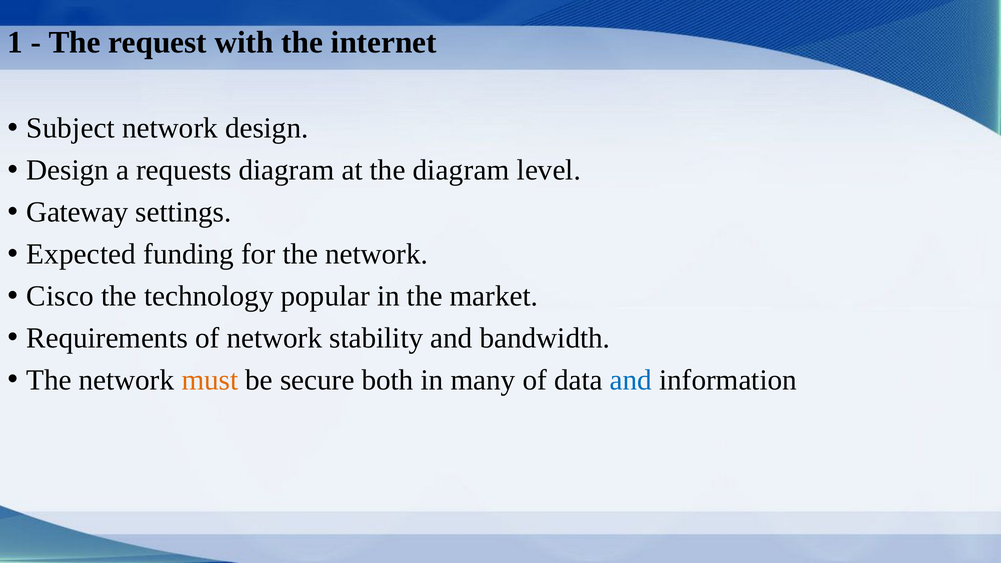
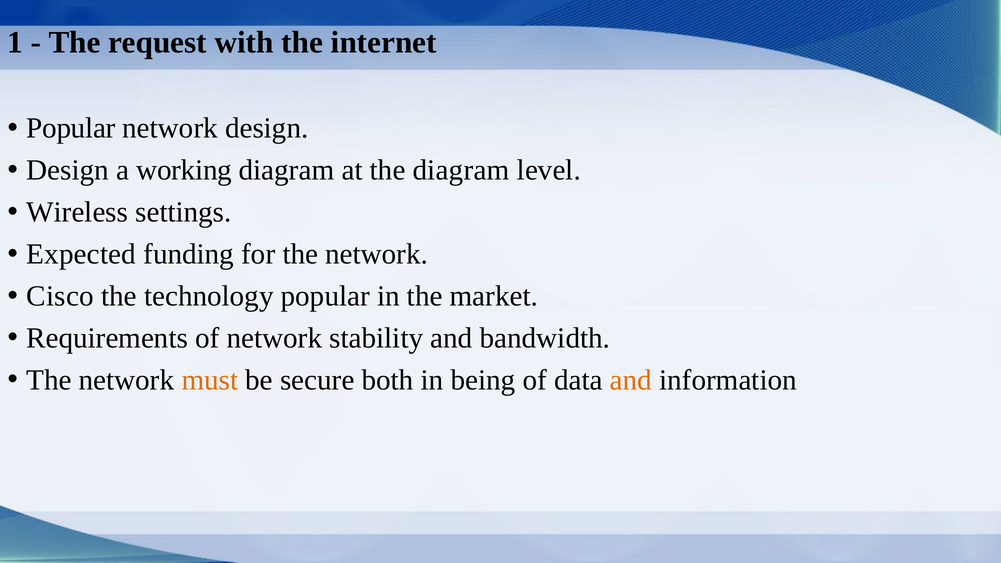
Subject: Subject -> Popular (71, 128)
requests: requests -> working (184, 170)
Gateway: Gateway -> Wireless (77, 212)
many: many -> being (483, 380)
and colour: blue -> orange (631, 380)
